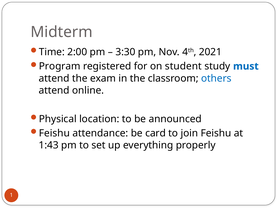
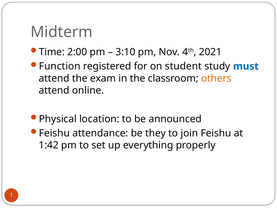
3:30: 3:30 -> 3:10 (125, 52)
Program: Program -> Function (60, 66)
others colour: blue -> orange (216, 78)
card: card -> they (156, 133)
1:43: 1:43 -> 1:42 (49, 145)
